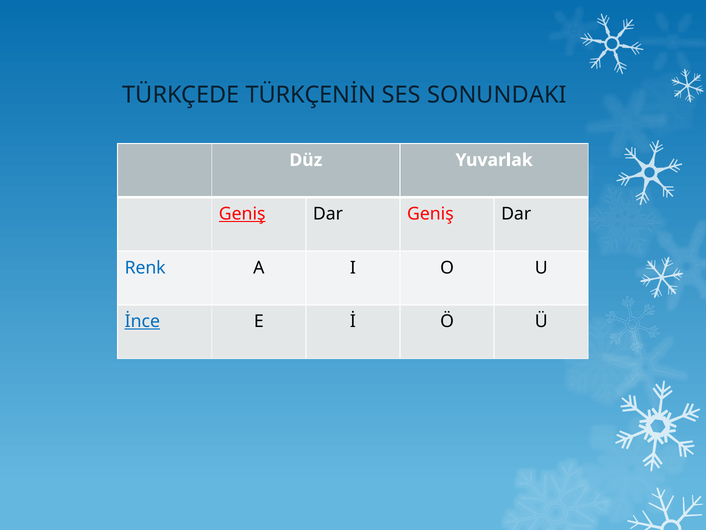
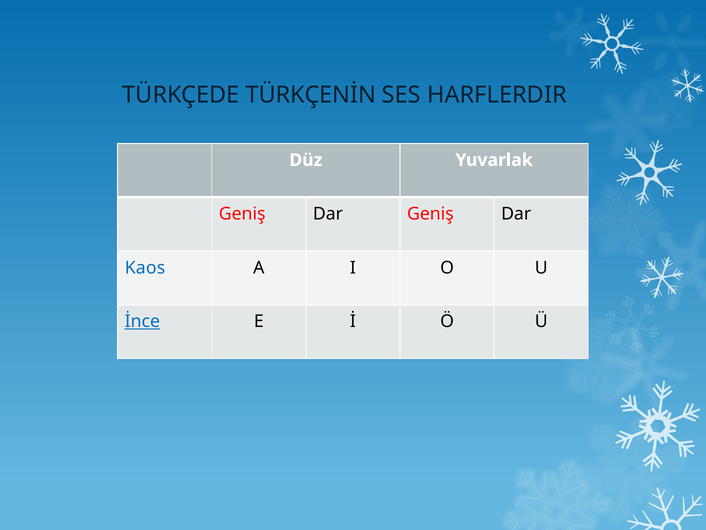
SONUNDAKI: SONUNDAKI -> HARFLERDIR (497, 95)
Geniş underline: present -> none (242, 214)
Renk: Renk -> Kaos (145, 267)
